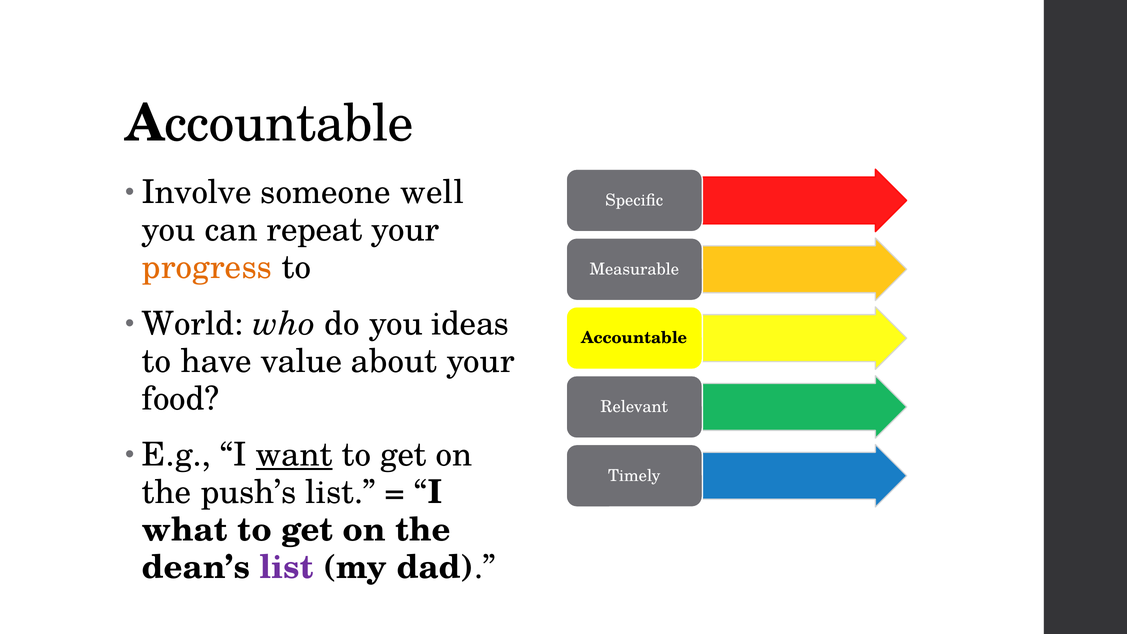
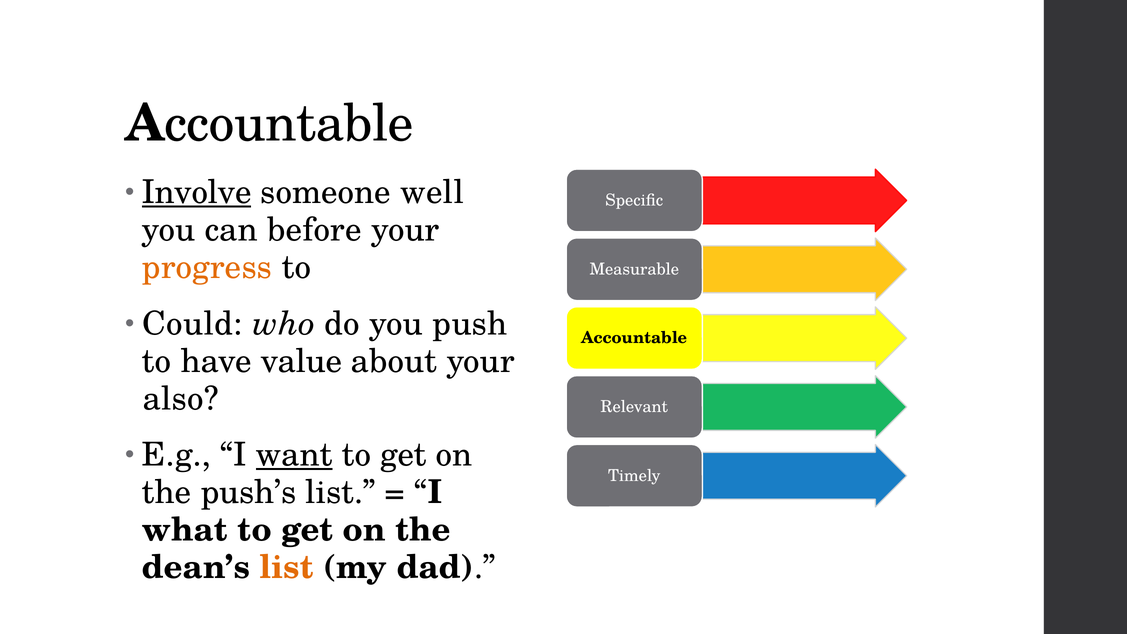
Involve underline: none -> present (197, 192)
repeat: repeat -> before (314, 230)
World: World -> Could (192, 324)
ideas: ideas -> push (470, 324)
food: food -> also (181, 399)
list colour: purple -> orange (287, 568)
